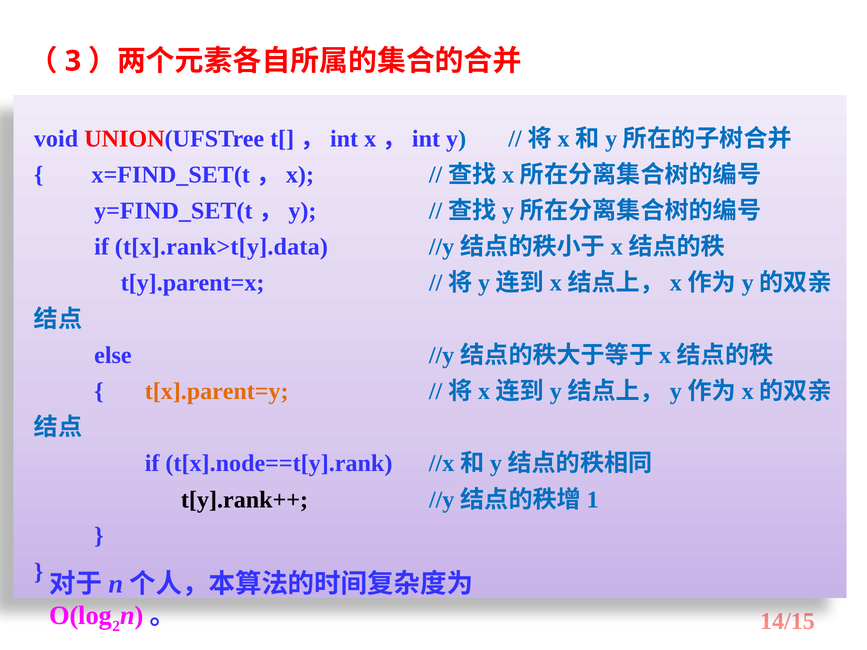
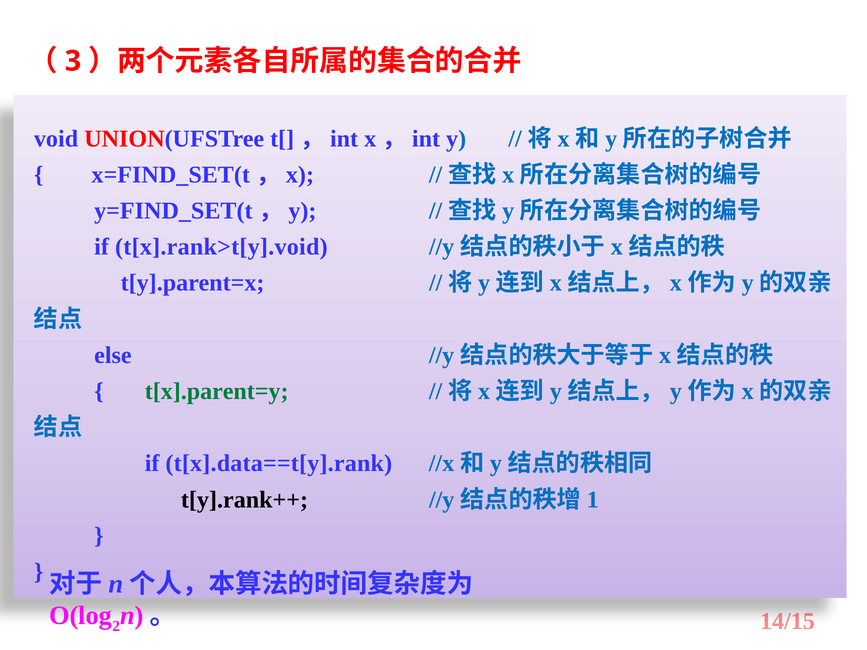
t[x].rank>t[y].data: t[x].rank>t[y].data -> t[x].rank>t[y].void (221, 247)
t[x].parent=y colour: orange -> green (217, 391)
t[x].node==t[y].rank: t[x].node==t[y].rank -> t[x].data==t[y].rank (279, 464)
